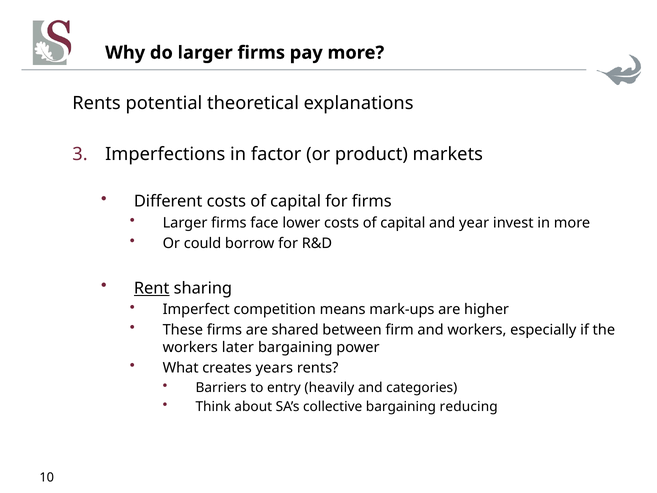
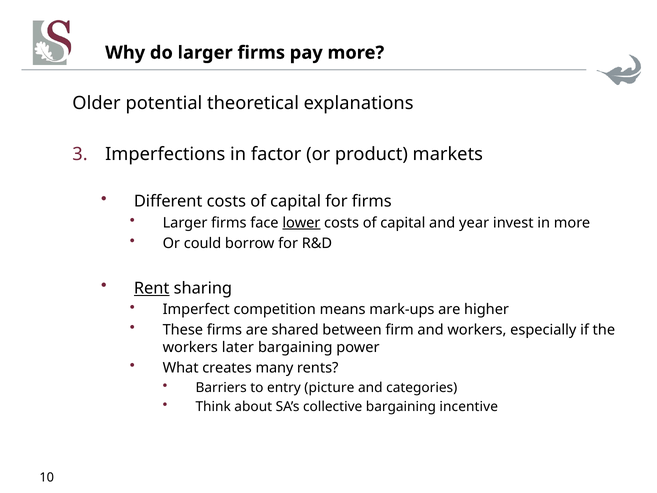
Rents: Rents -> Older (96, 103)
lower underline: none -> present (301, 223)
years: years -> many (275, 368)
heavily: heavily -> picture (329, 388)
reducing: reducing -> incentive (469, 407)
